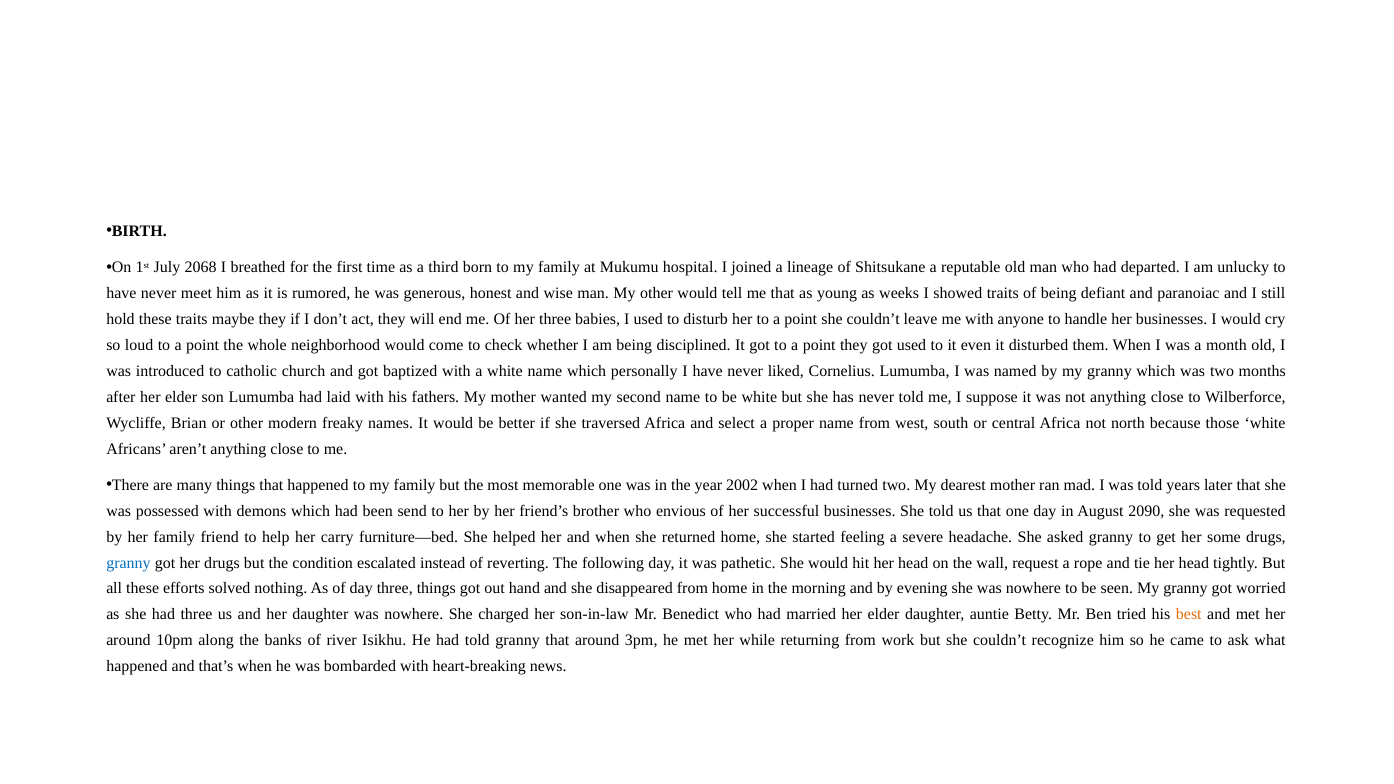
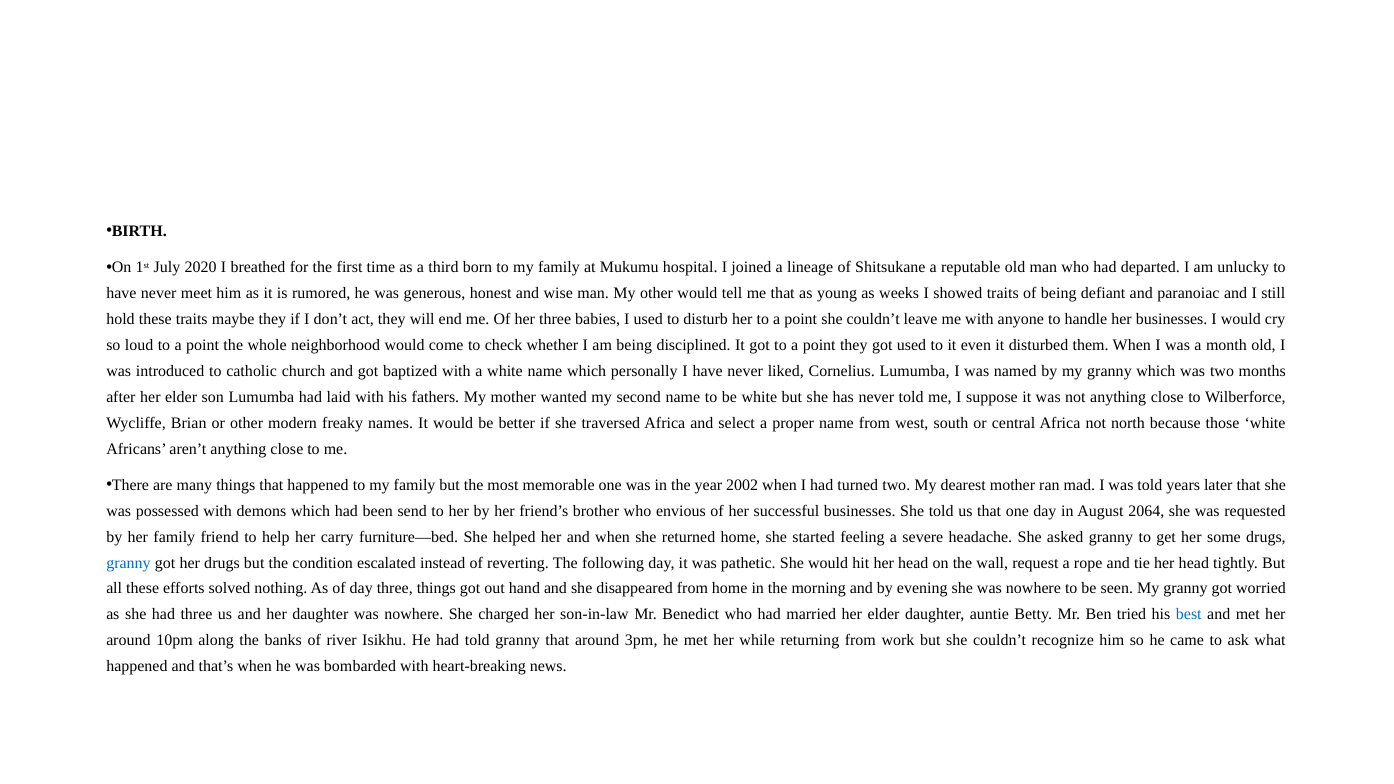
2068: 2068 -> 2020 (201, 268)
2090: 2090 -> 2064 (1146, 511)
best colour: orange -> blue (1189, 615)
